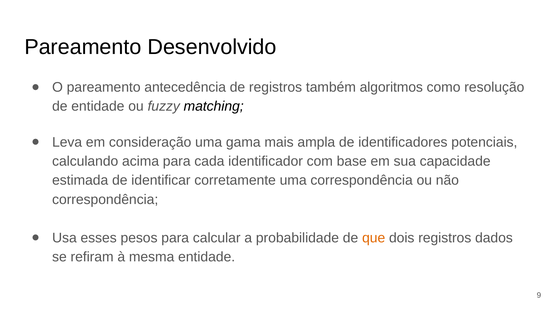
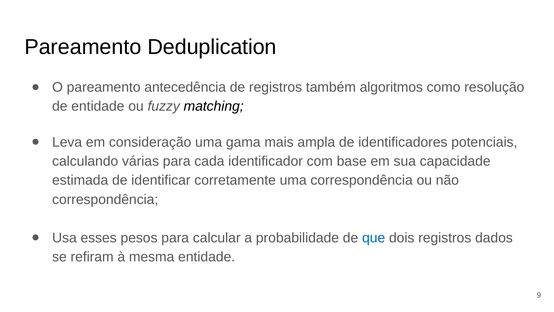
Desenvolvido: Desenvolvido -> Deduplication (212, 47)
acima: acima -> várias (141, 161)
que colour: orange -> blue (374, 237)
